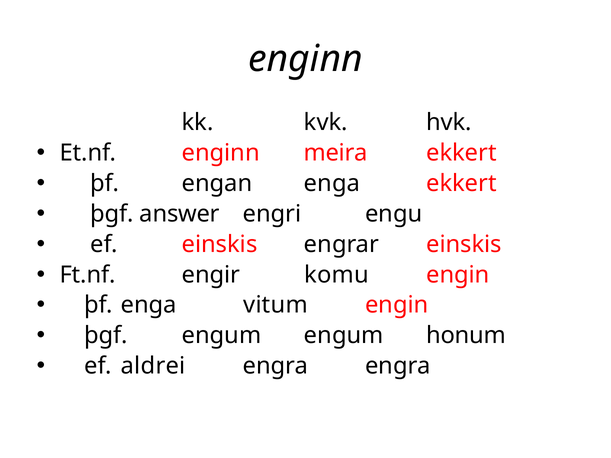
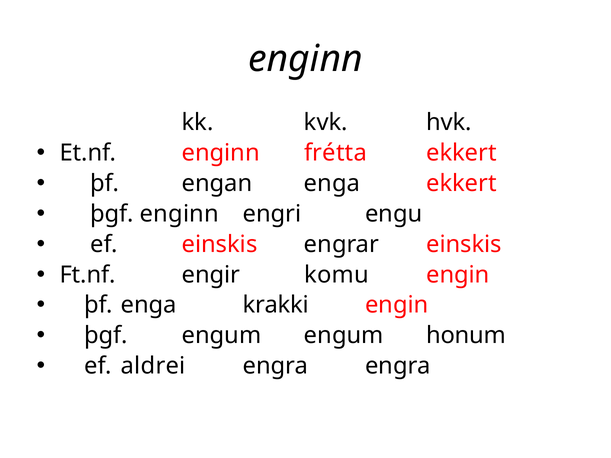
meira: meira -> frétta (336, 153)
þgf answer: answer -> enginn (179, 214)
vitum: vitum -> krakki (276, 305)
